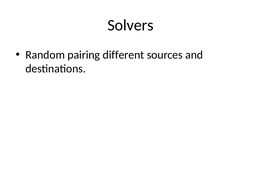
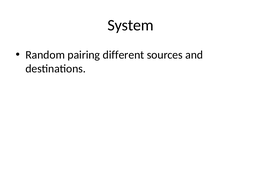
Solvers: Solvers -> System (131, 25)
